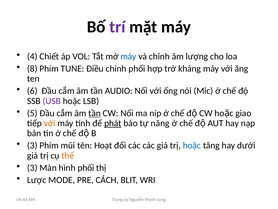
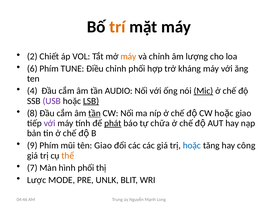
trí colour: purple -> orange (117, 27)
4: 4 -> 2 (32, 56)
máy colour: blue -> orange (128, 56)
8: 8 -> 6 (32, 68)
6: 6 -> 4 (32, 91)
Mic underline: none -> present (203, 91)
LSB underline: none -> present (91, 101)
5: 5 -> 8 (32, 113)
với colour: orange -> purple (50, 123)
năng: năng -> chữa (160, 123)
3: 3 -> 9 (32, 145)
tên Hoạt: Hoạt -> Giao (103, 145)
dưới: dưới -> công (246, 145)
3: 3 -> 7 (32, 167)
CÁCH: CÁCH -> UNLK (107, 180)
